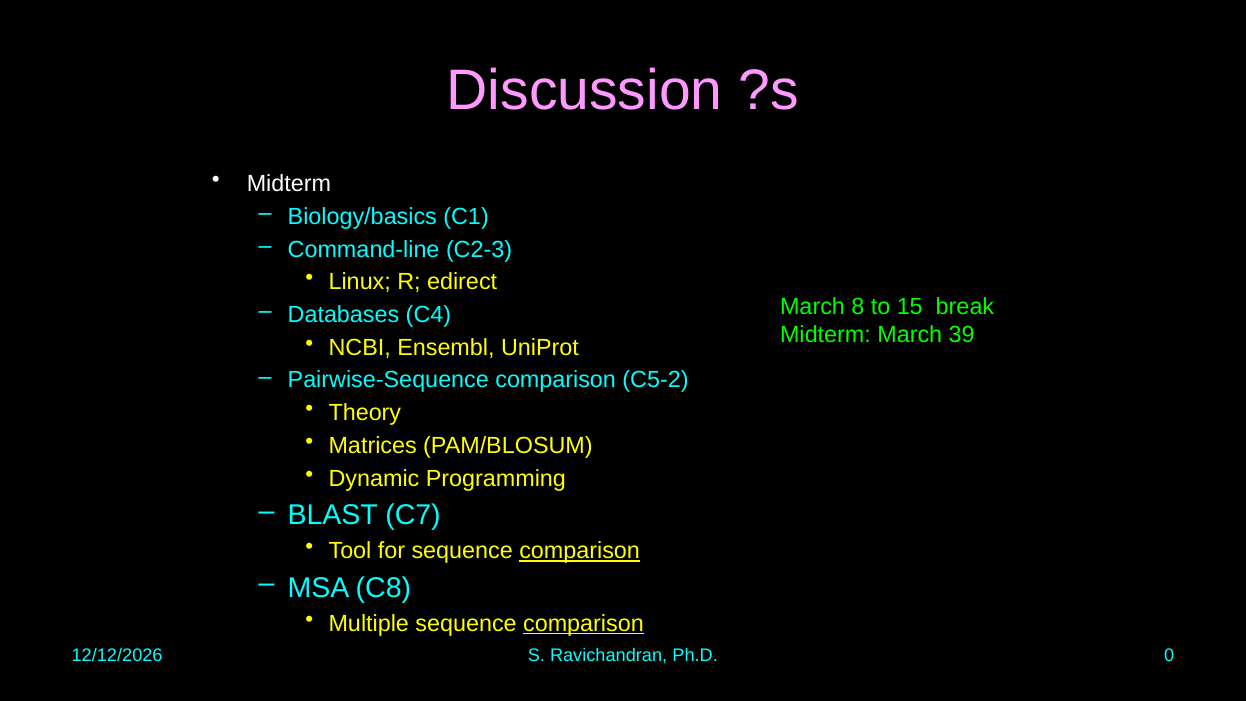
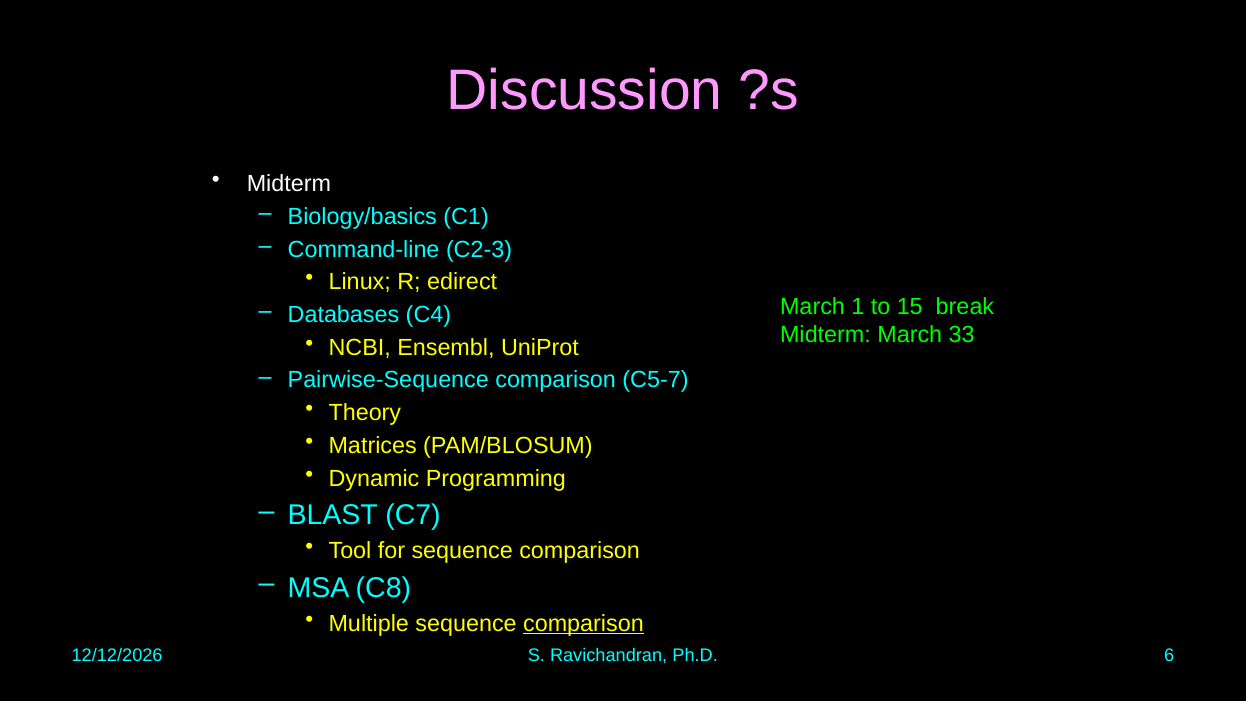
8: 8 -> 1 (858, 306)
39: 39 -> 33 (962, 334)
C5-2: C5-2 -> C5-7 (656, 380)
comparison underline: present -> none (580, 551)
0: 0 -> 6 (1169, 655)
